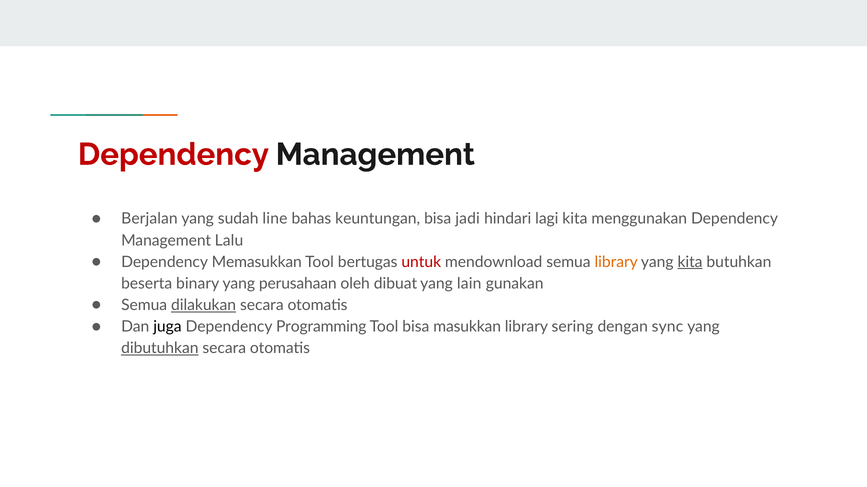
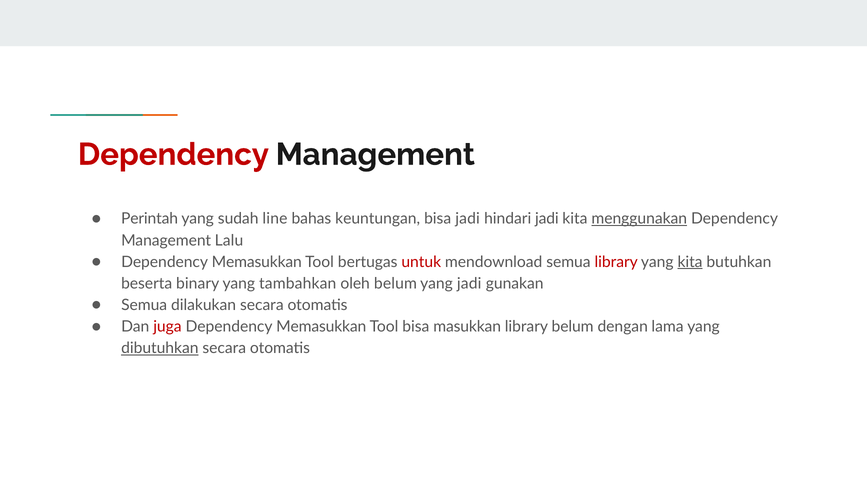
Berjalan: Berjalan -> Perintah (150, 219)
hindari lagi: lagi -> jadi (547, 219)
menggunakan underline: none -> present (639, 219)
library colour: orange -> red (616, 262)
perusahaan: perusahaan -> tambahkan (298, 284)
oleh dibuat: dibuat -> belum (395, 284)
yang lain: lain -> jadi (469, 284)
dilakukan underline: present -> none (204, 306)
juga colour: black -> red (167, 327)
Programming: Programming -> Memasukkan (321, 327)
library sering: sering -> belum (573, 327)
sync: sync -> lama (668, 327)
